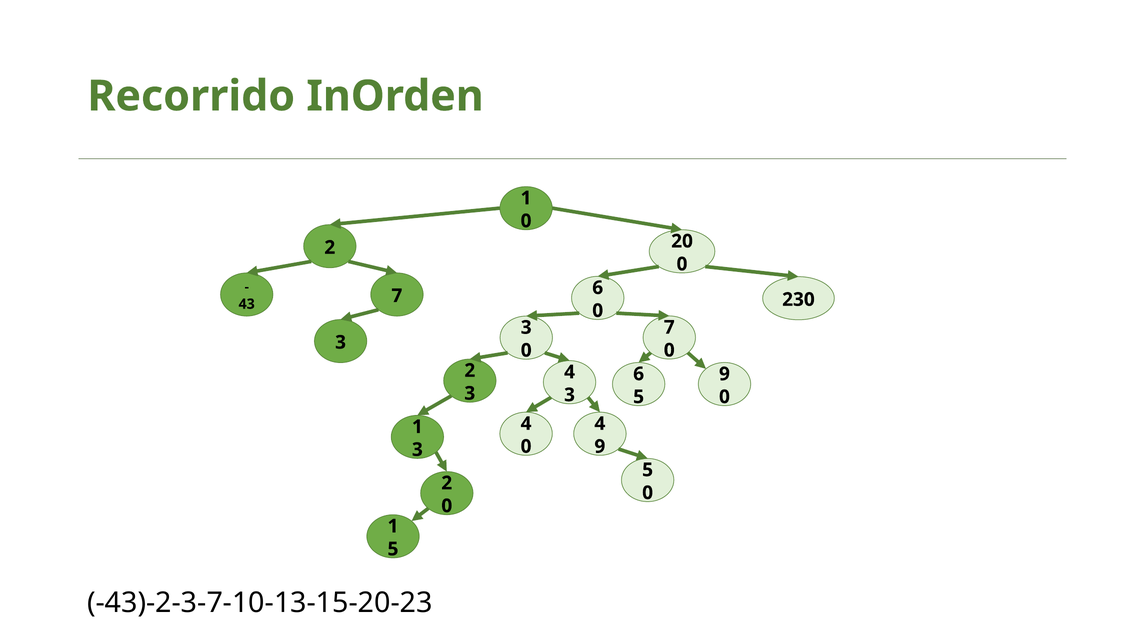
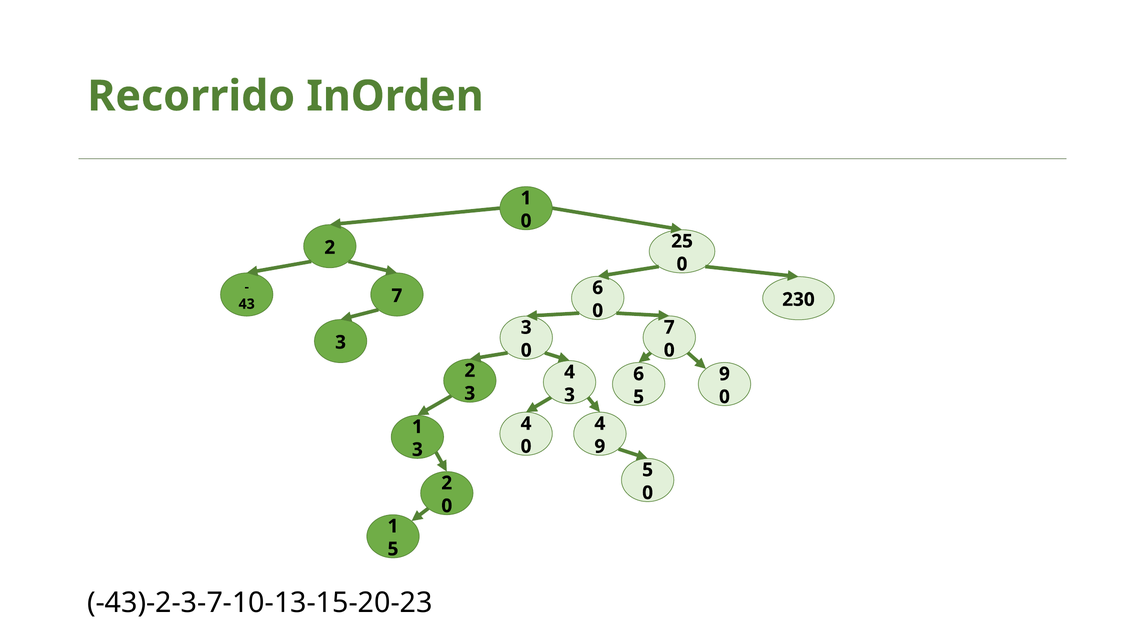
20: 20 -> 25 (682, 241)
